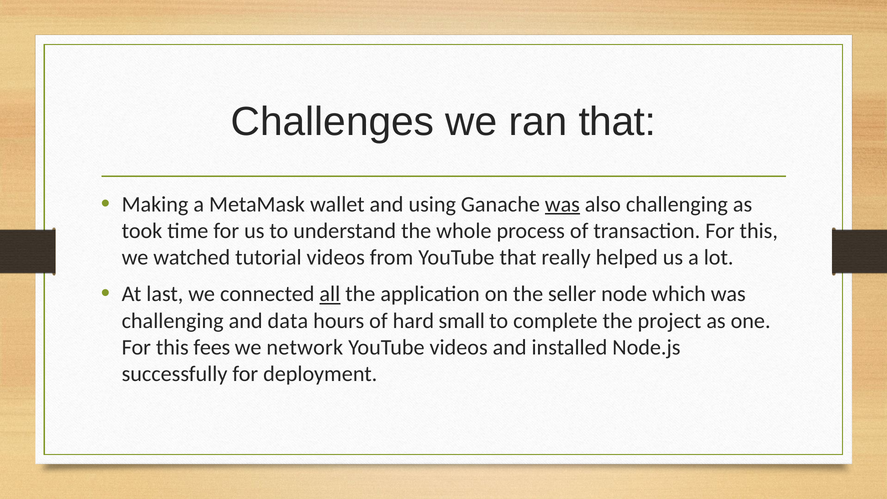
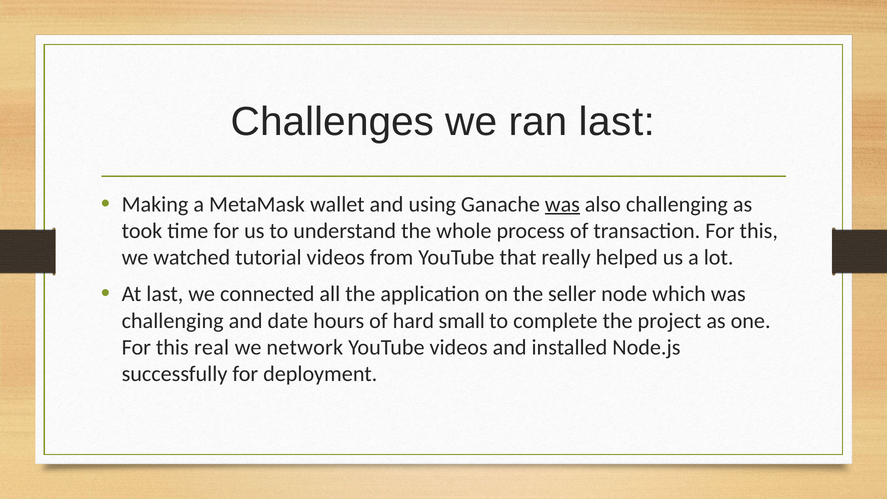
ran that: that -> last (617, 122)
all underline: present -> none (330, 294)
data: data -> date (288, 321)
fees: fees -> real (212, 347)
